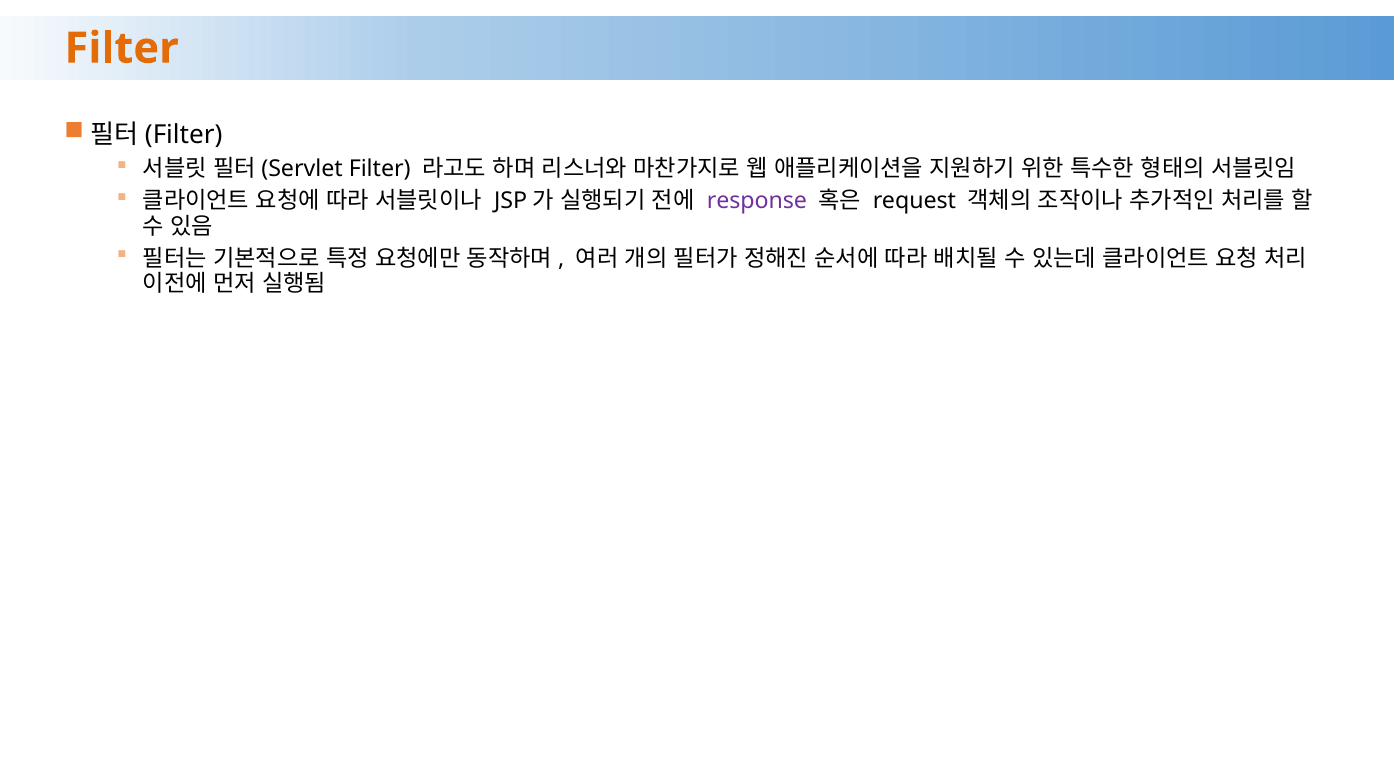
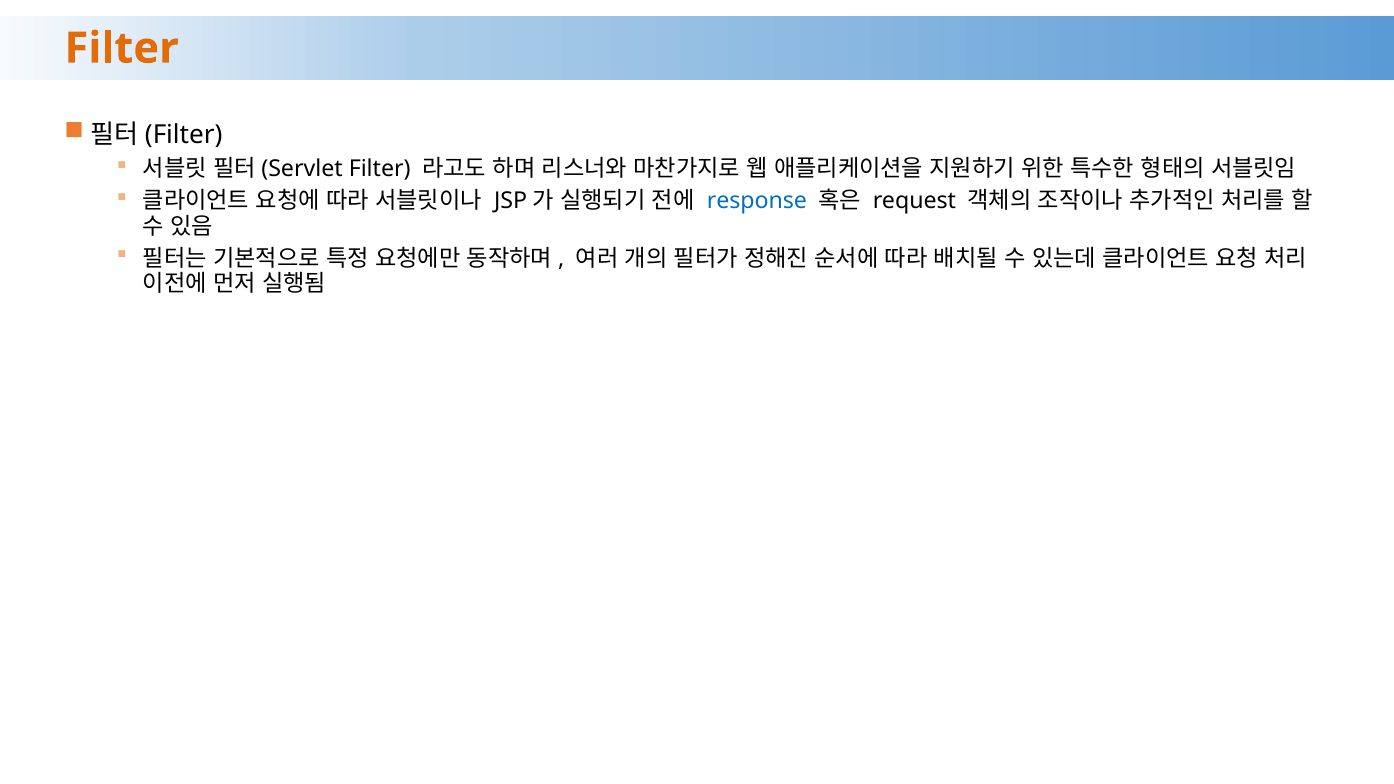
response colour: purple -> blue (757, 201)
